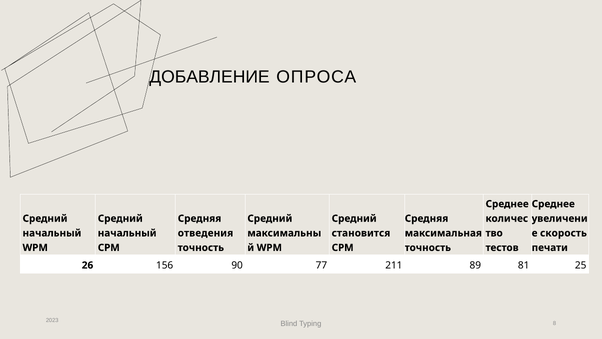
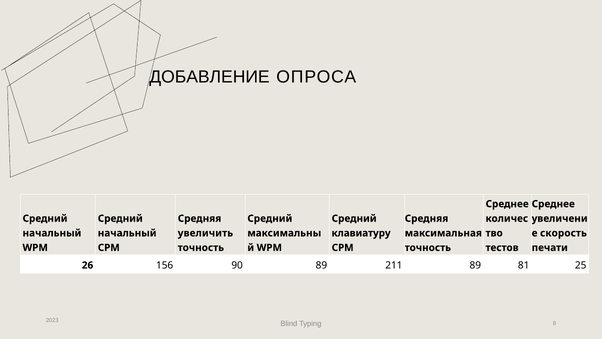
отведения: отведения -> увеличить (205, 233)
становится: становится -> клавиатуру (361, 233)
90 77: 77 -> 89 (321, 265)
